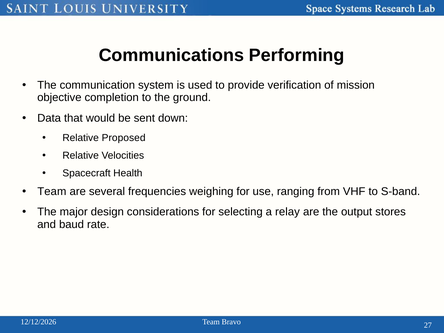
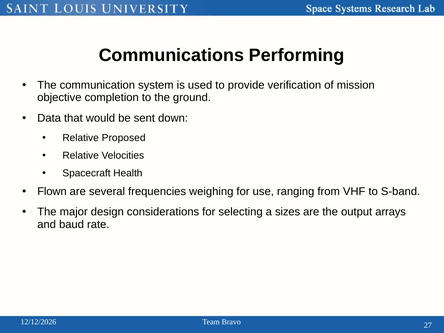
Team: Team -> Flown (52, 192)
relay: relay -> sizes (288, 212)
stores: stores -> arrays (391, 212)
